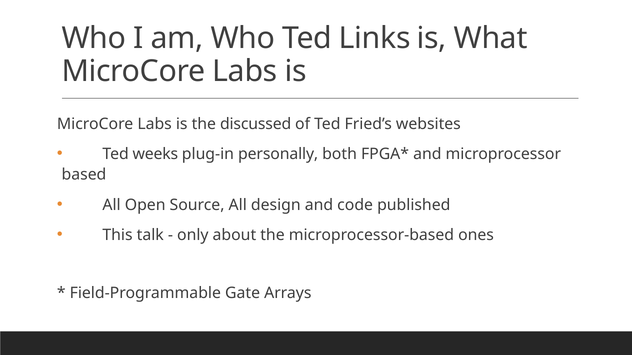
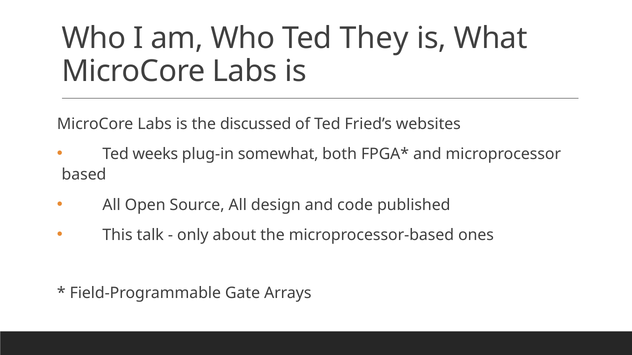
Links: Links -> They (374, 38)
personally: personally -> somewhat (278, 154)
